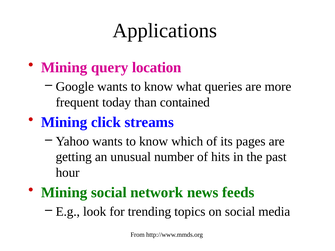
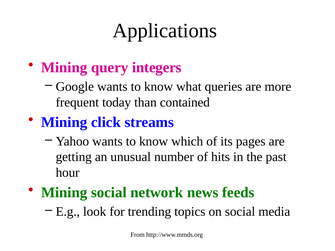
location: location -> integers (157, 67)
